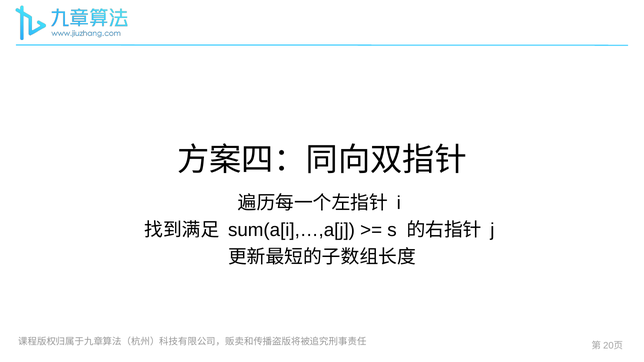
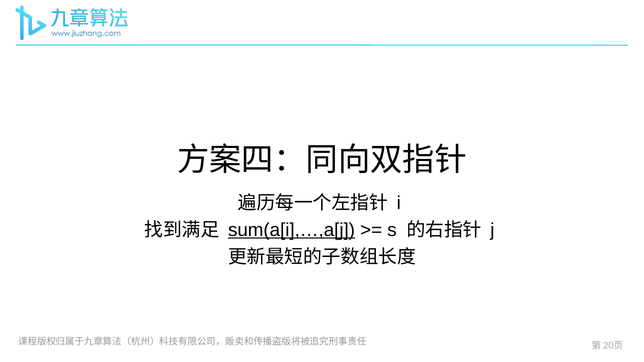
sum(a[i],…,a[j underline: none -> present (292, 230)
